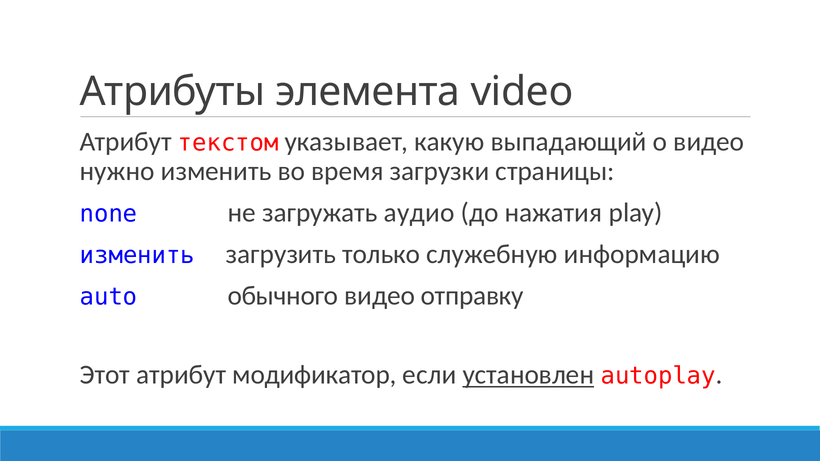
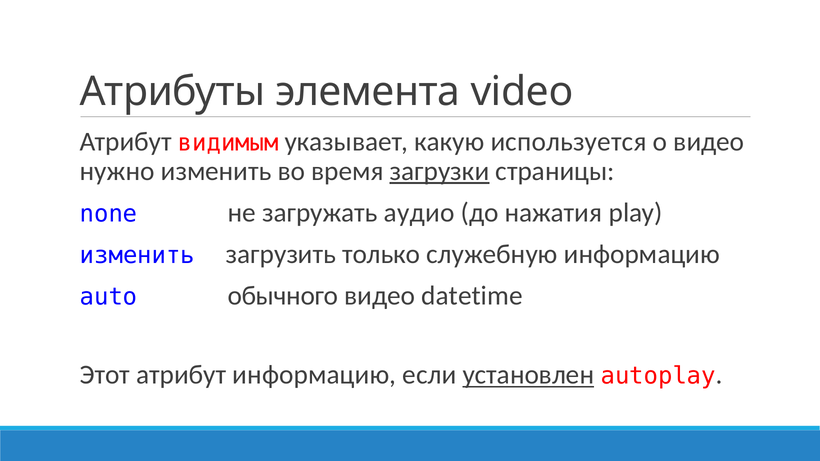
текстом: текстом -> видимым (228, 143)
выпадающий: выпадающий -> используется (569, 142)
загрузки underline: none -> present (440, 171)
отправку: отправку -> datetime (472, 296)
атрибут модификатор: модификатор -> информацию (314, 375)
